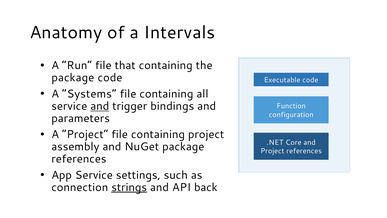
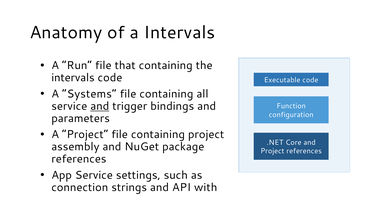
package: package -> intervals (73, 78)
strings underline: present -> none (129, 187)
back: back -> with (206, 187)
